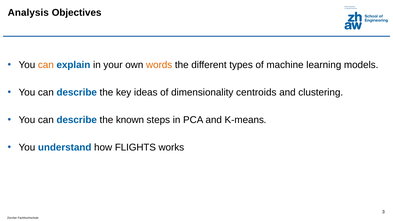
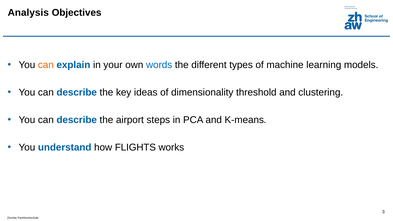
words colour: orange -> blue (159, 65)
centroids: centroids -> threshold (256, 93)
known: known -> airport (130, 120)
